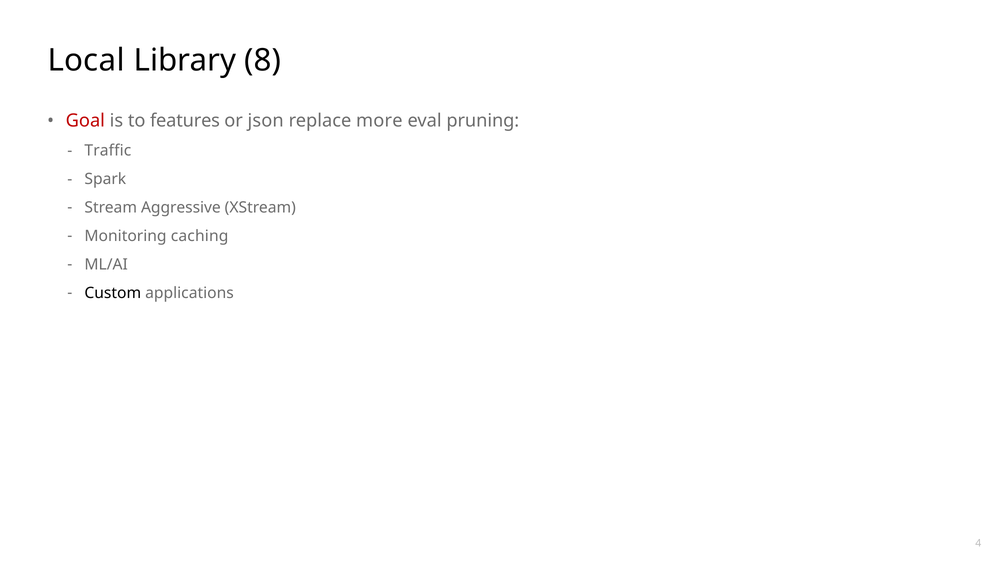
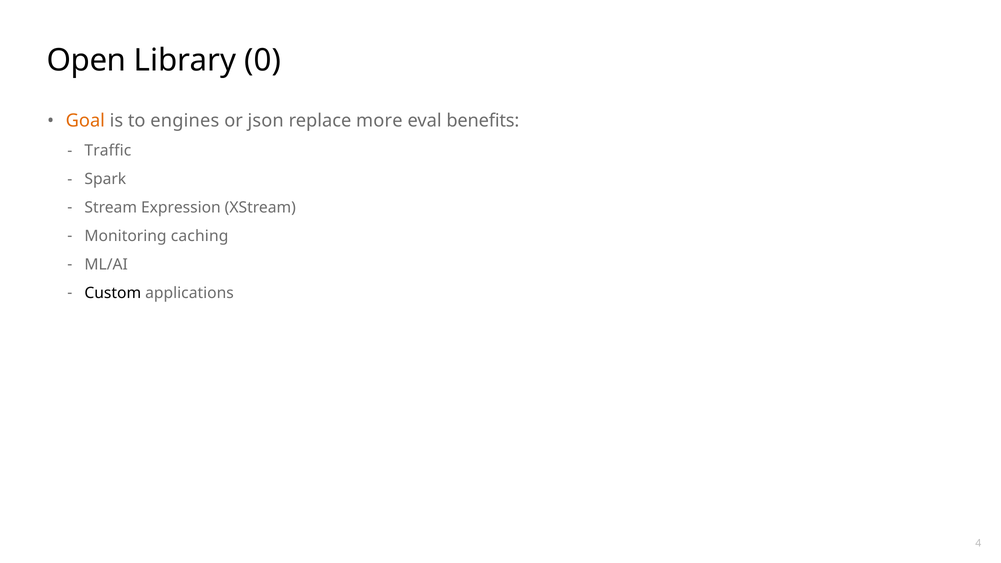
Local: Local -> Open (86, 61)
8: 8 -> 0 (263, 61)
Goal colour: red -> orange (85, 121)
features: features -> engines (185, 121)
pruning: pruning -> benefits (483, 121)
Aggressive: Aggressive -> Expression (181, 208)
